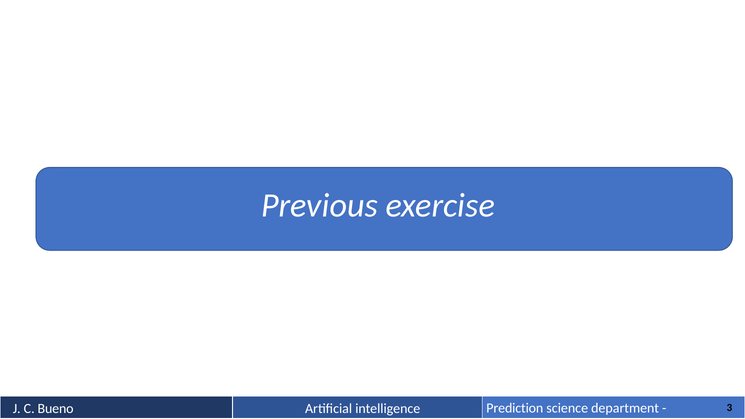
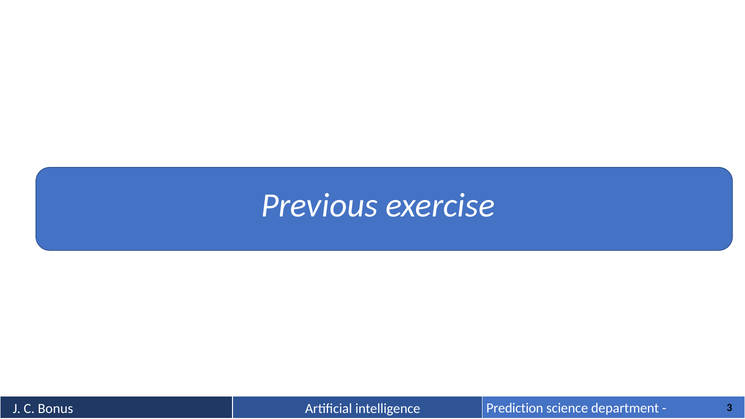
Bueno: Bueno -> Bonus (55, 409)
